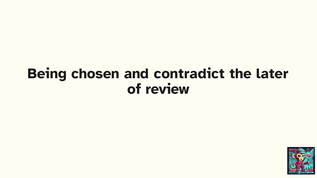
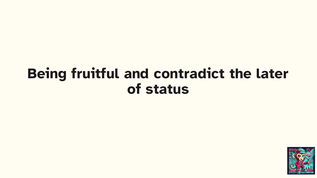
chosen: chosen -> fruitful (95, 74)
review: review -> status (167, 89)
